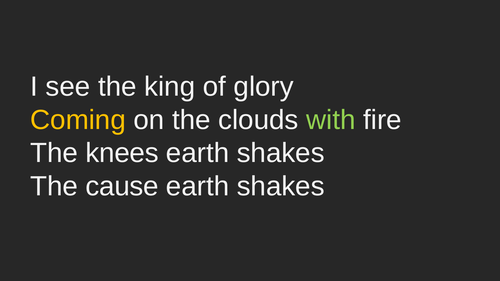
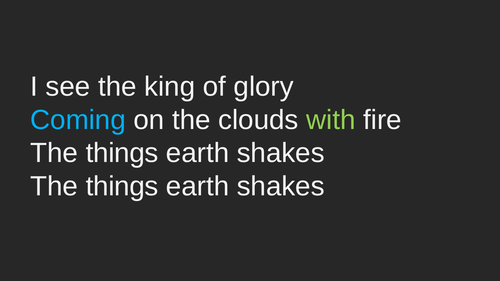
Coming colour: yellow -> light blue (78, 120)
knees: knees -> things (122, 153)
cause: cause -> things (122, 187)
